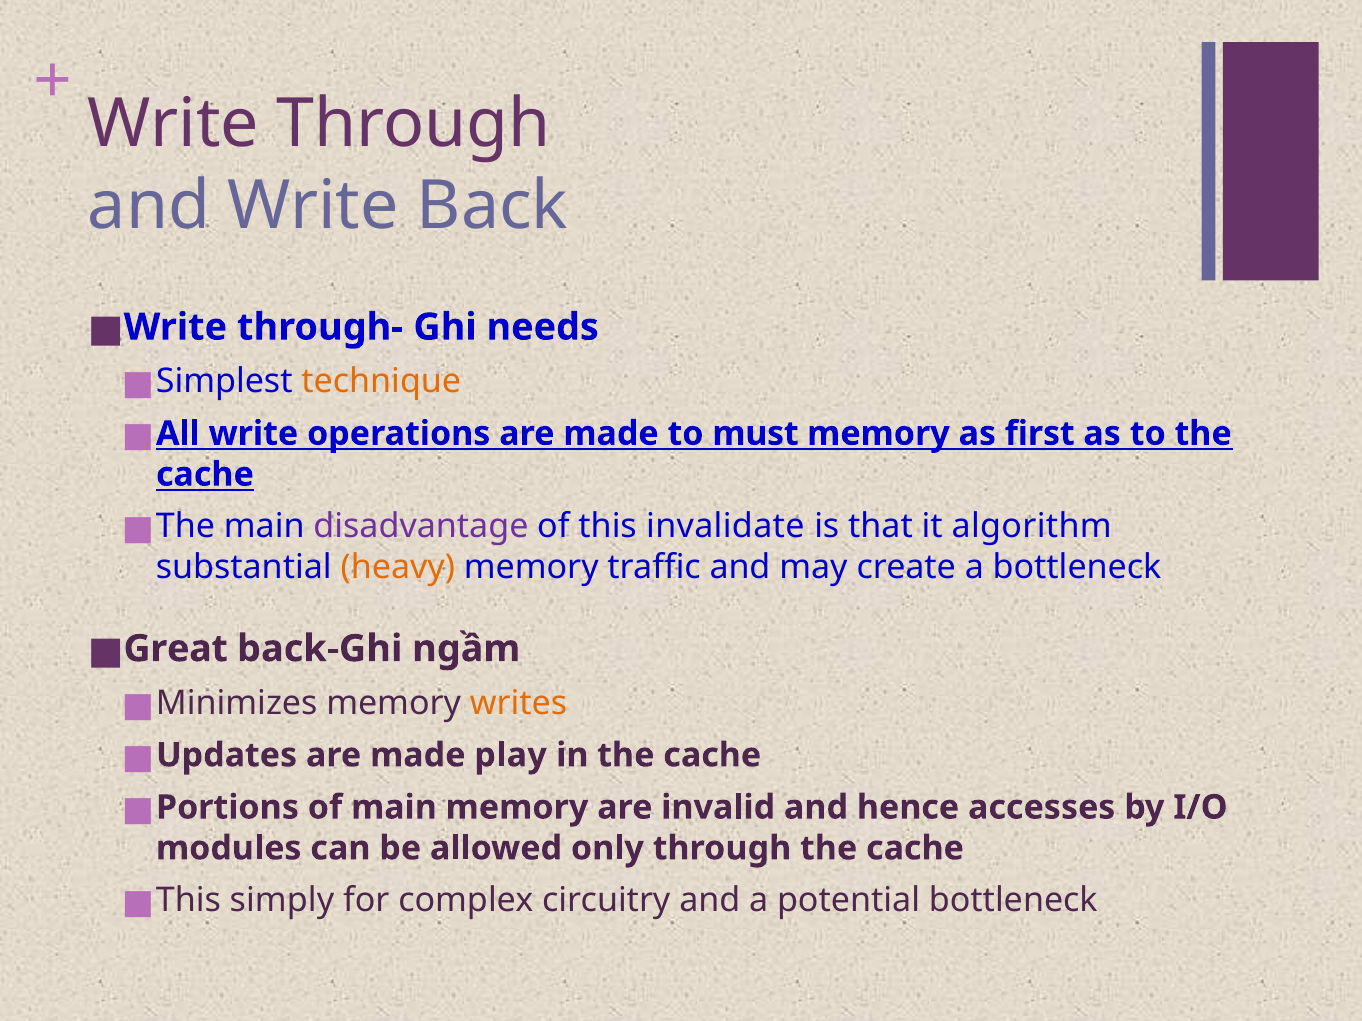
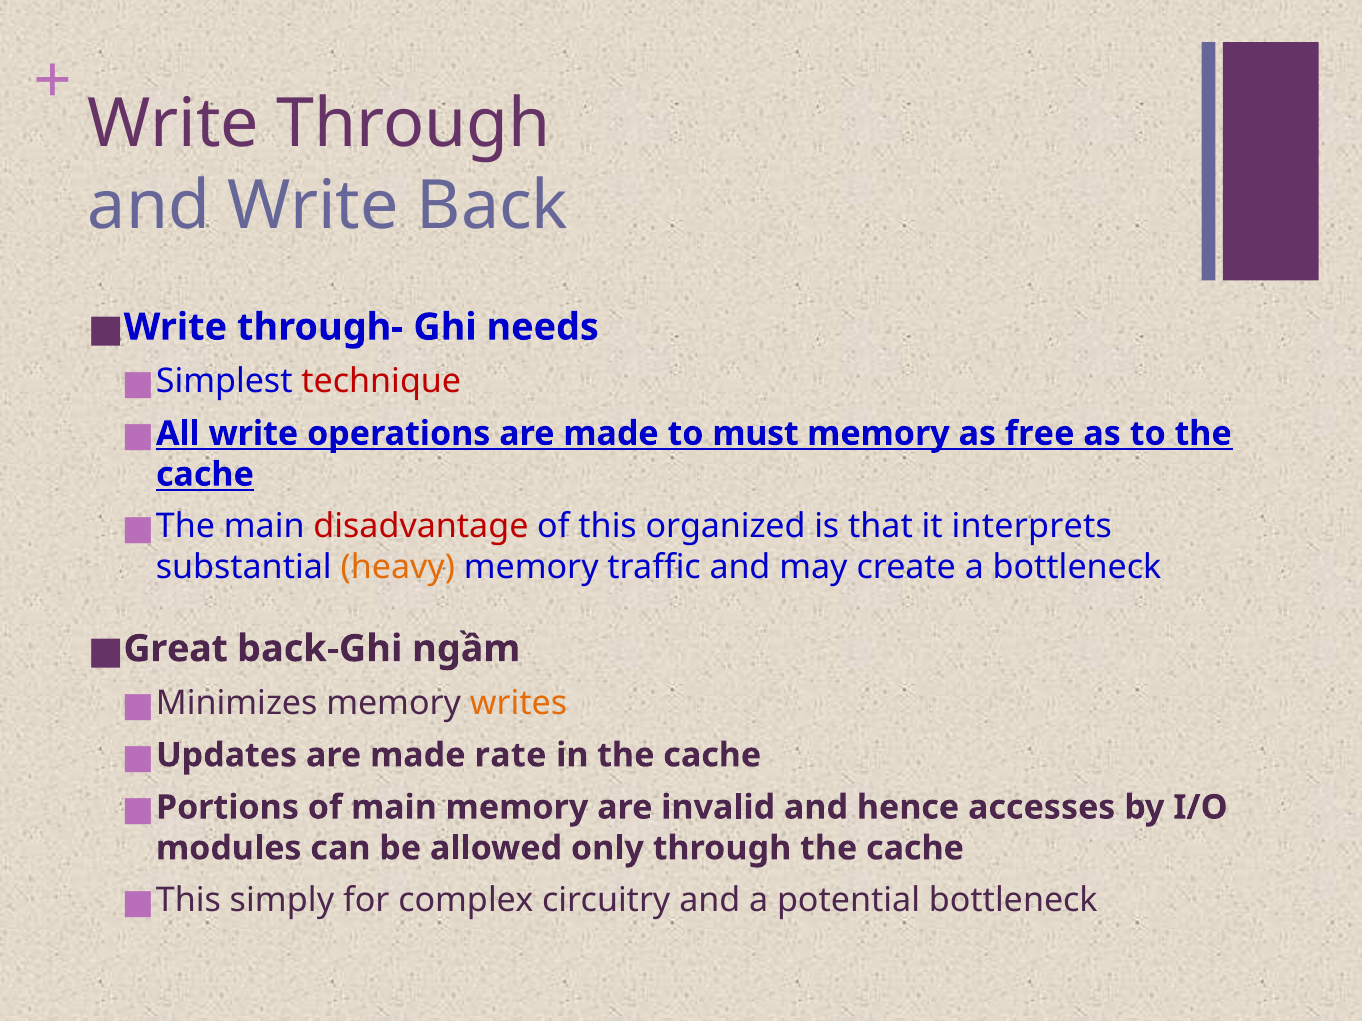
technique colour: orange -> red (381, 382)
first: first -> free (1040, 434)
disadvantage colour: purple -> red (421, 527)
invalidate: invalidate -> organized (726, 527)
algorithm: algorithm -> interprets (1032, 527)
play: play -> rate (511, 756)
